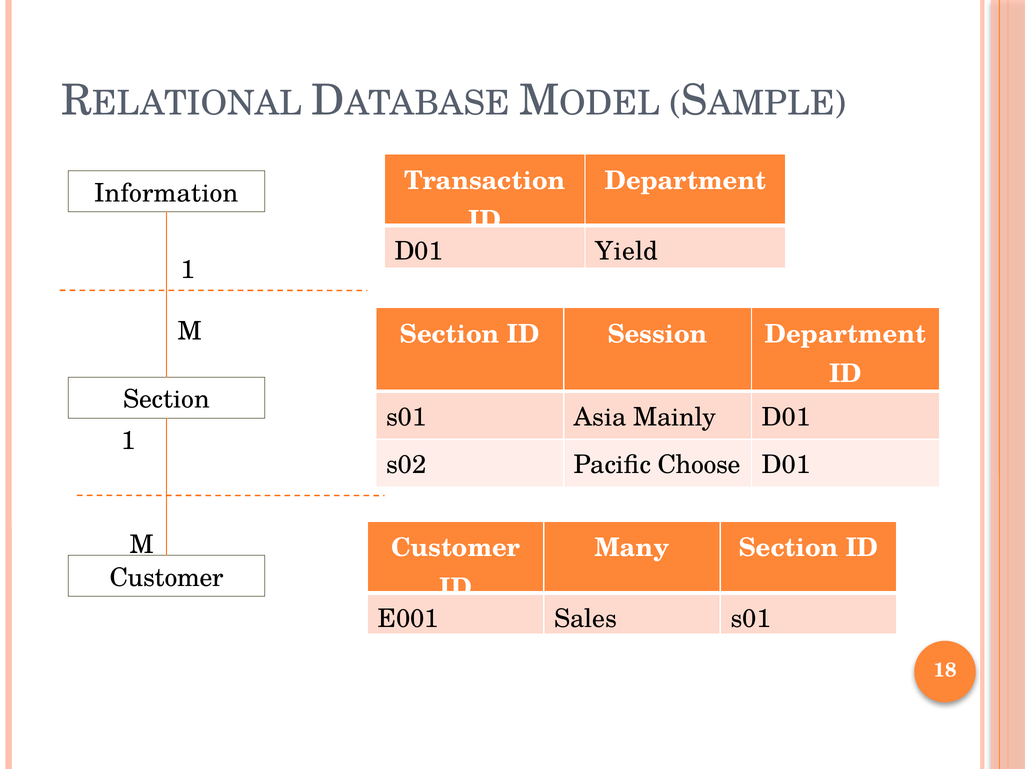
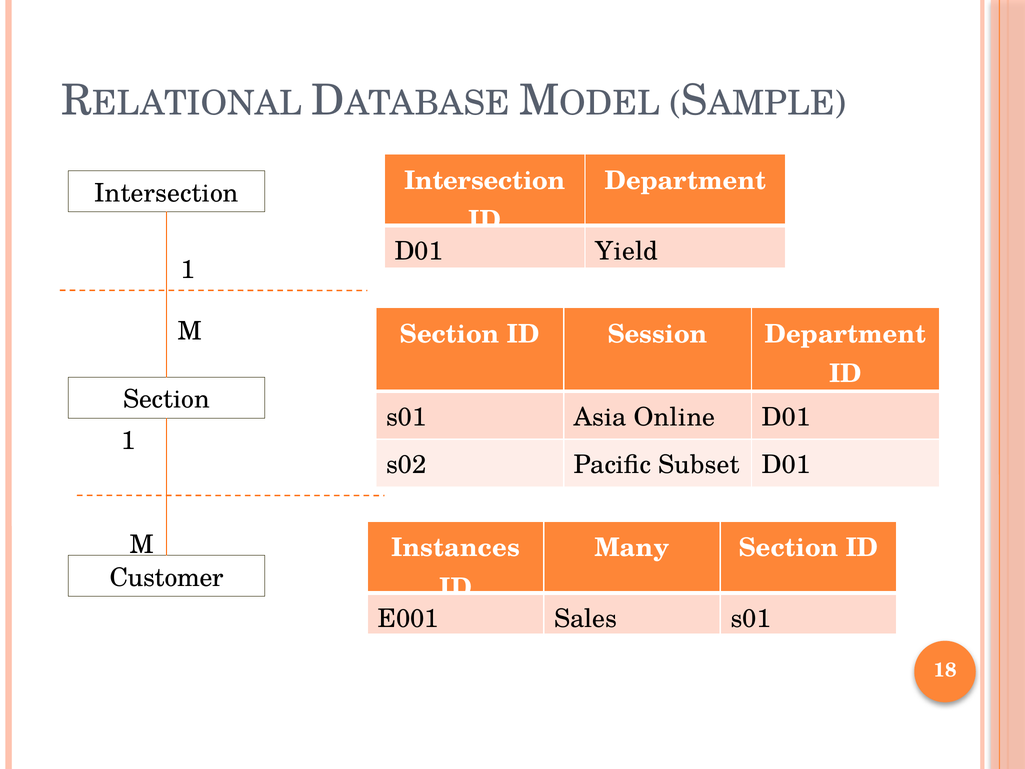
Transaction: Transaction -> Intersection (485, 180)
Information: Information -> Intersection (166, 193)
Mainly: Mainly -> Online (674, 417)
Choose: Choose -> Subset (699, 465)
Customer: Customer -> Instances (455, 548)
